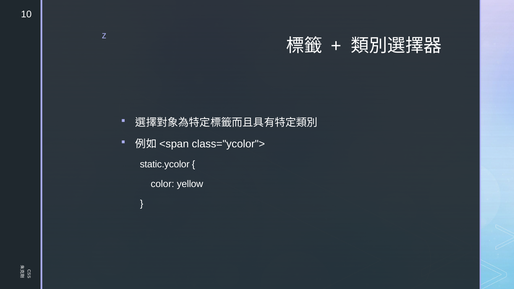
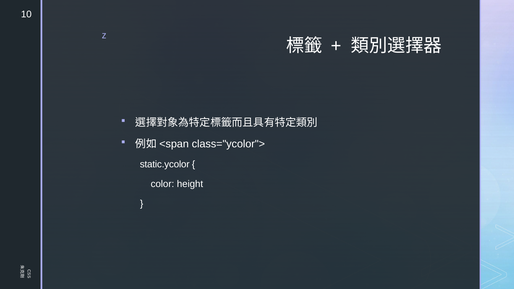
yellow: yellow -> height (190, 184)
